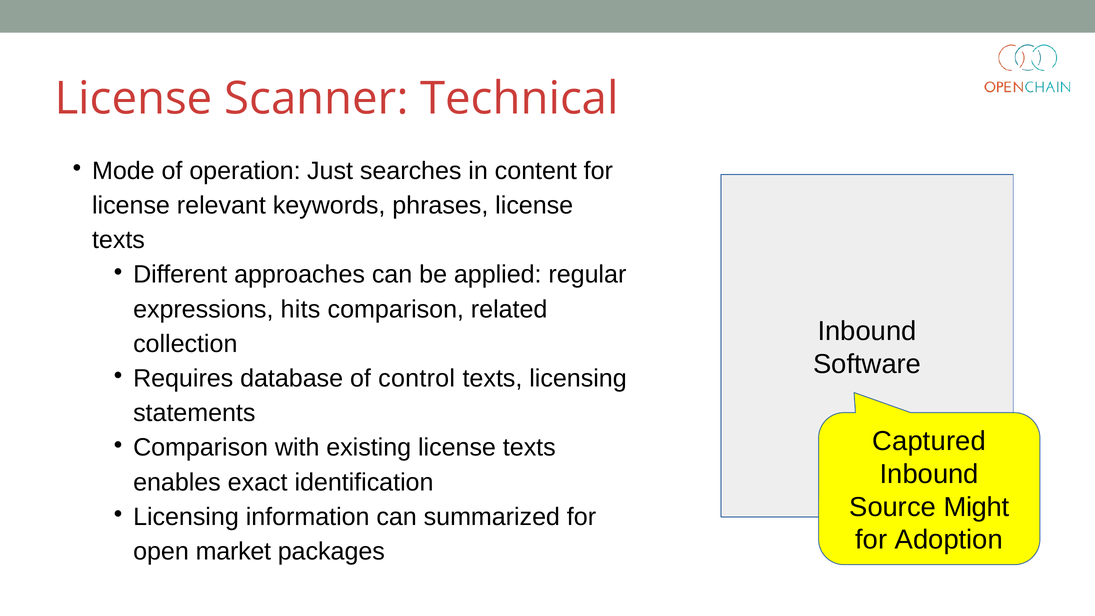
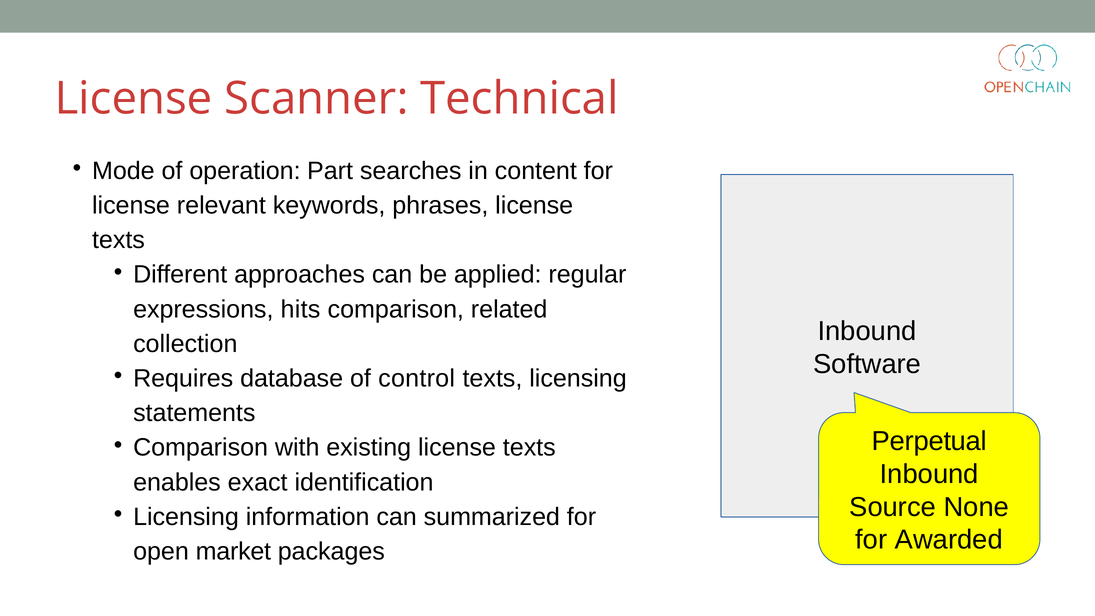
Just: Just -> Part (330, 171)
Captured: Captured -> Perpetual (929, 441)
Might: Might -> None (976, 507)
Adoption: Adoption -> Awarded (949, 540)
